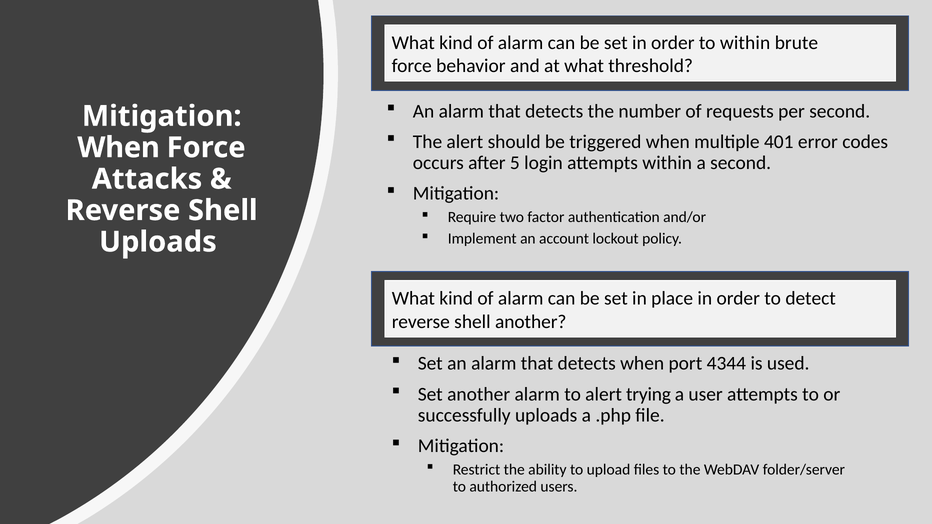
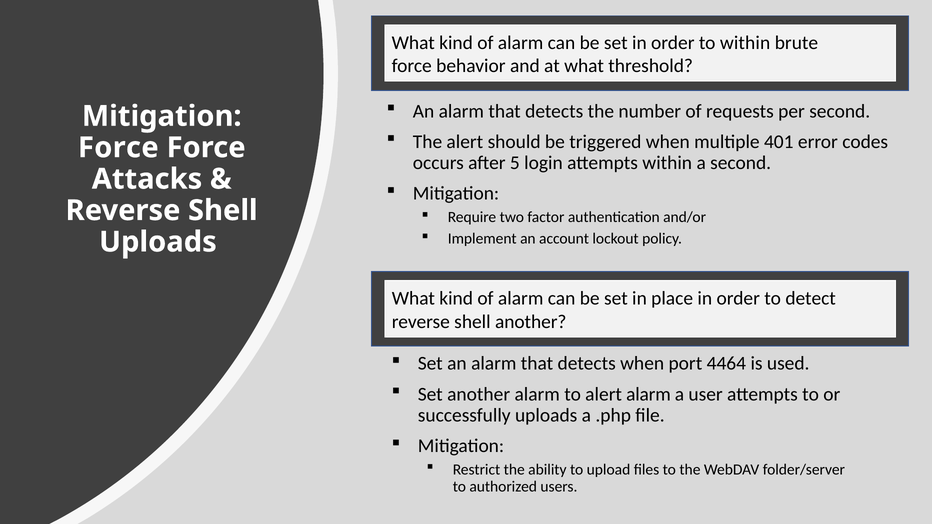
When: When -> Force (118, 148)
4344: 4344 -> 4464 (726, 364)
alert trying: trying -> alarm (648, 394)
